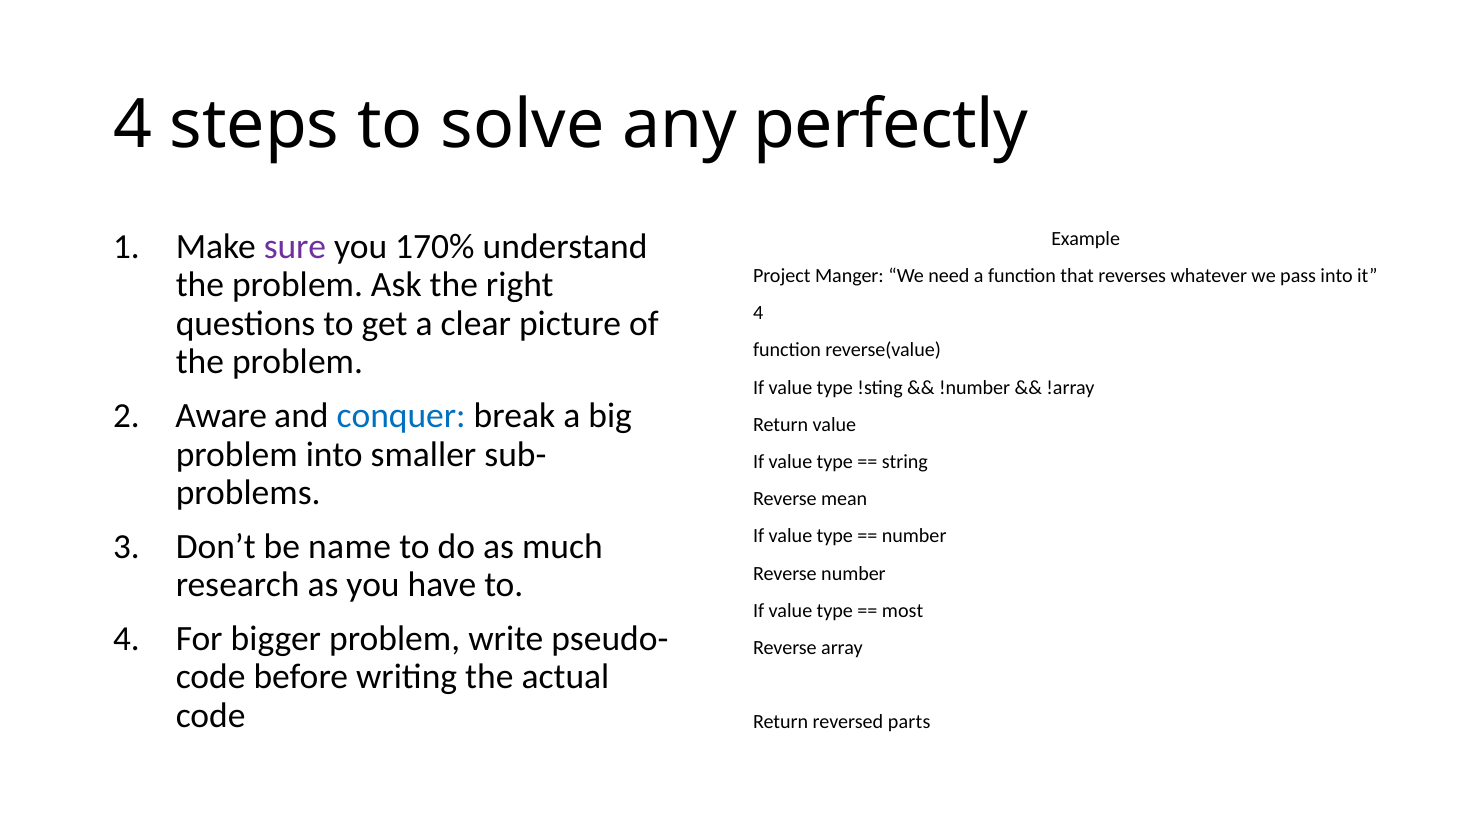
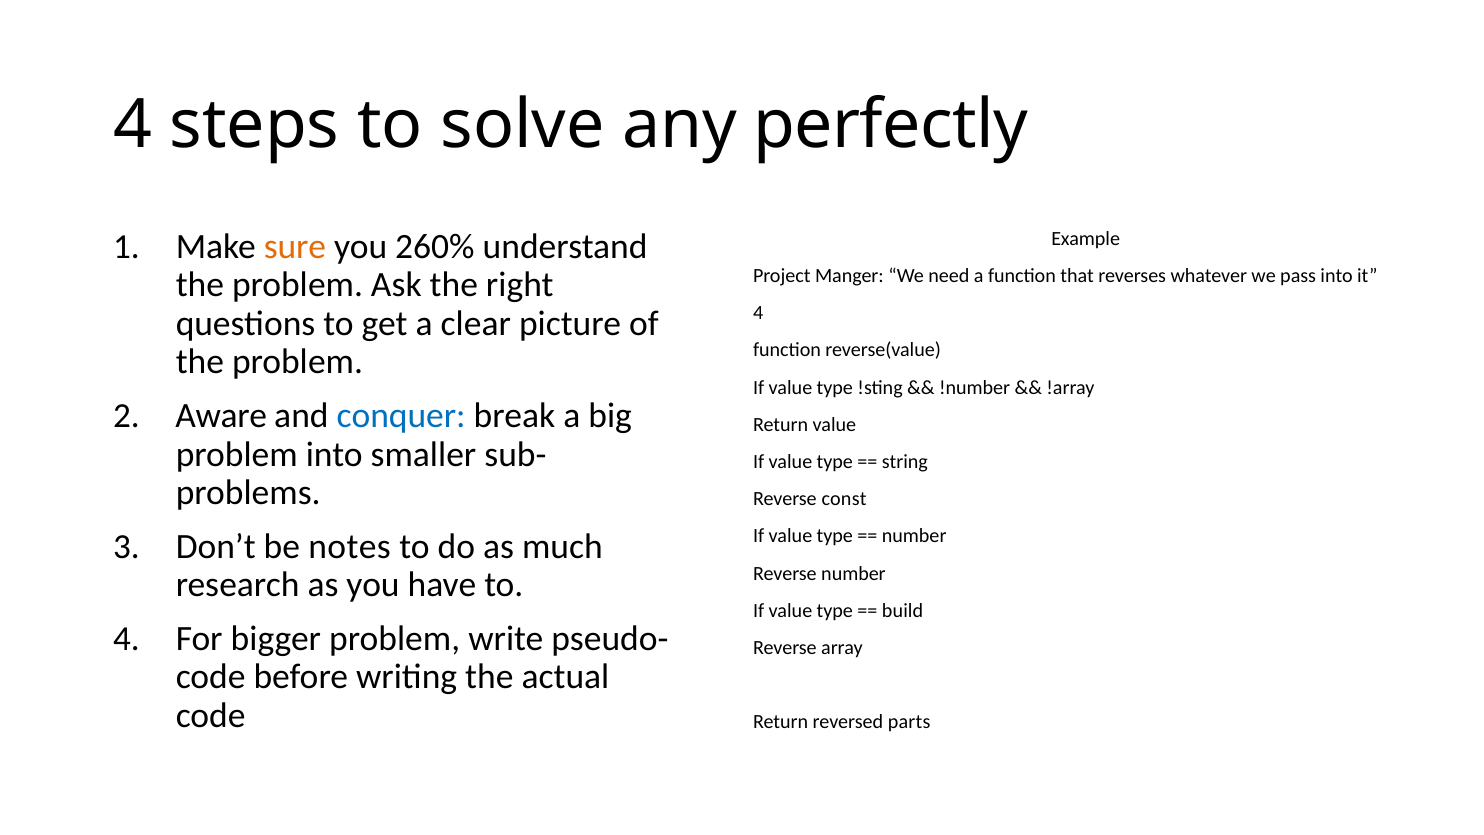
sure colour: purple -> orange (295, 247)
170%: 170% -> 260% (435, 247)
mean: mean -> const (844, 499)
name: name -> notes (350, 546)
most: most -> build (903, 611)
